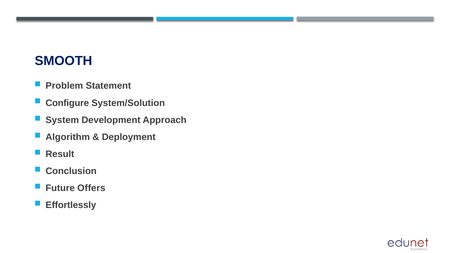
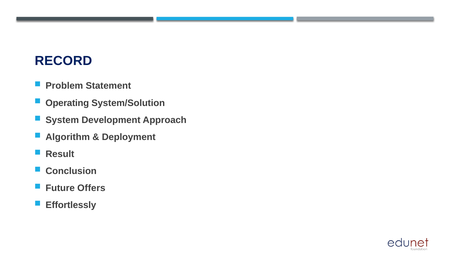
SMOOTH: SMOOTH -> RECORD (63, 61)
Configure: Configure -> Operating (67, 103)
